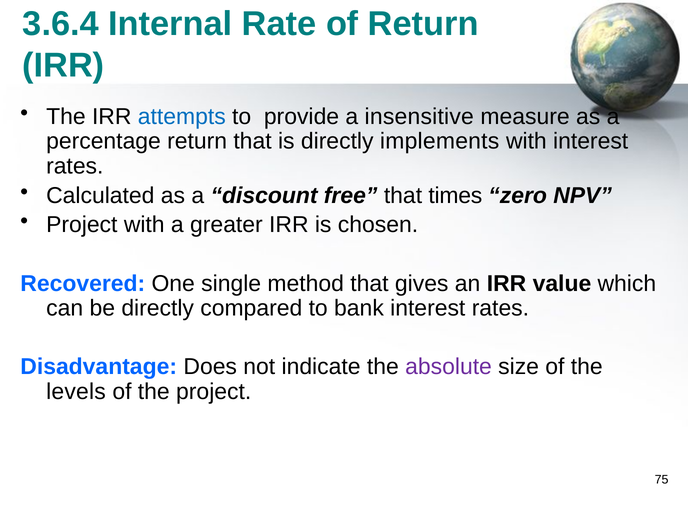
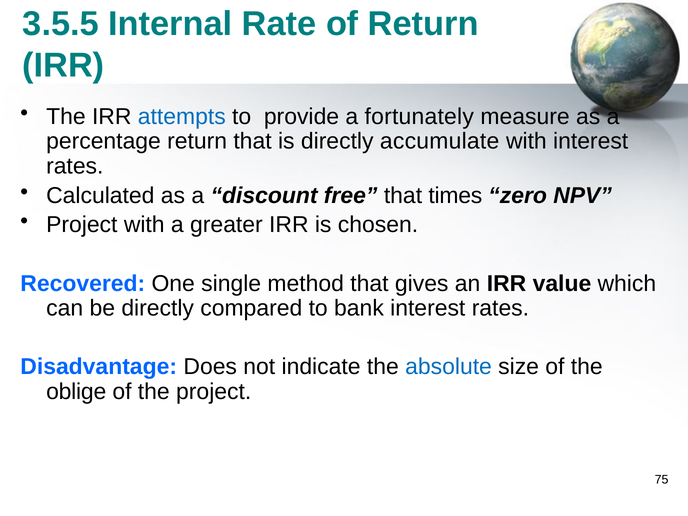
3.6.4: 3.6.4 -> 3.5.5 (61, 24)
insensitive: insensitive -> fortunately (419, 117)
implements: implements -> accumulate (440, 141)
absolute colour: purple -> blue (449, 367)
levels: levels -> oblige (76, 392)
